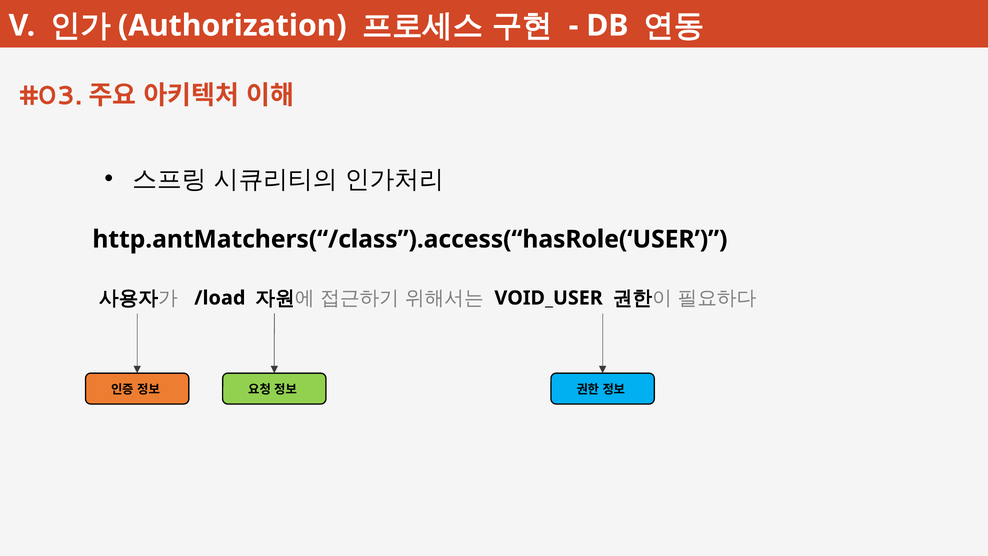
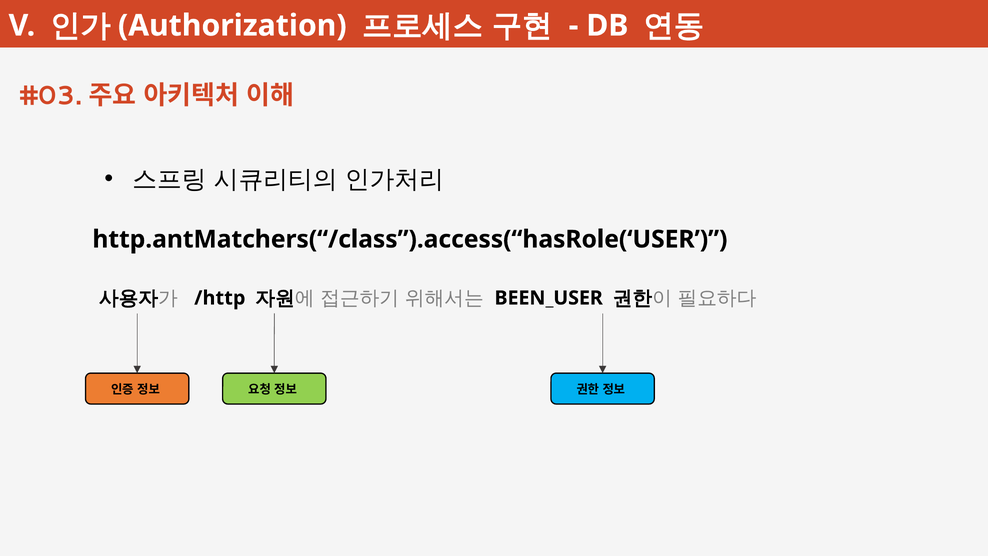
/load: /load -> /http (220, 298)
VOID_USER: VOID_USER -> BEEN_USER (549, 298)
